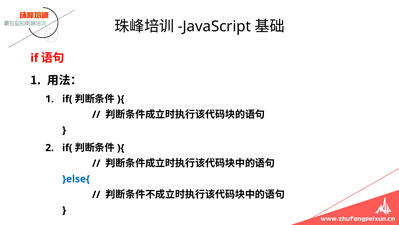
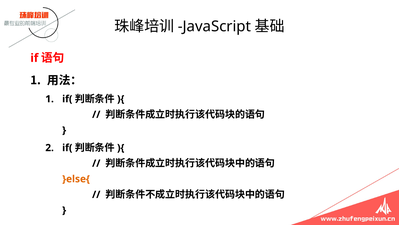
}else{ colour: blue -> orange (76, 179)
